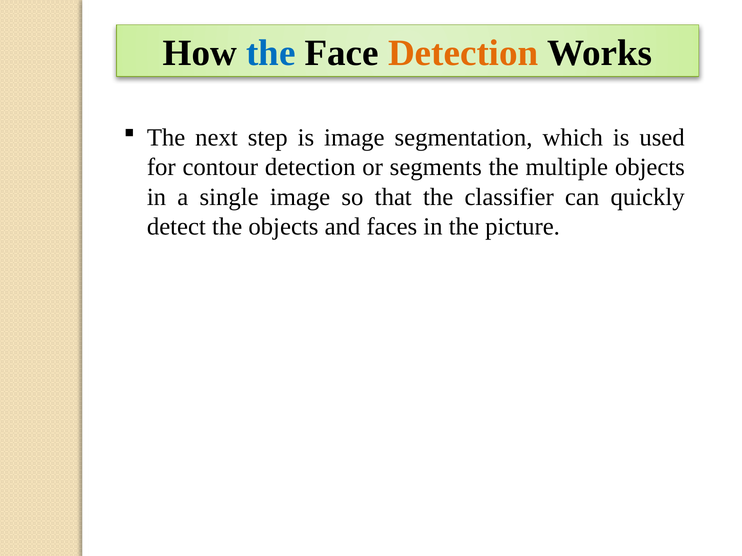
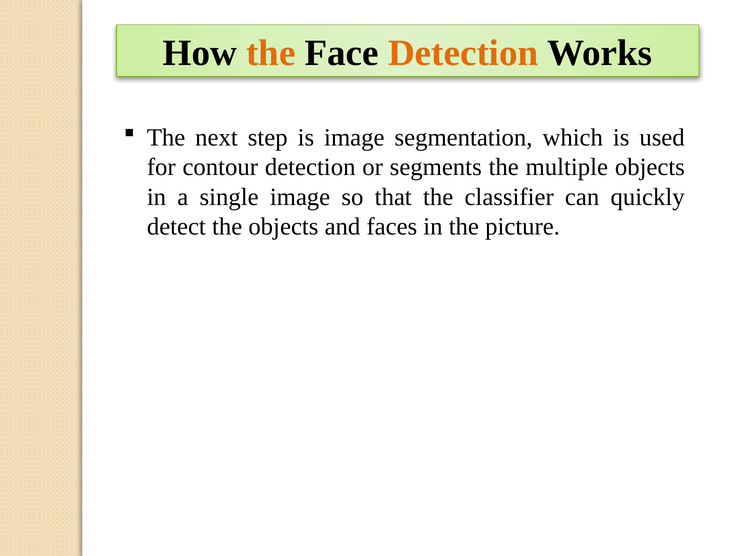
the colour: blue -> orange (271, 53)
